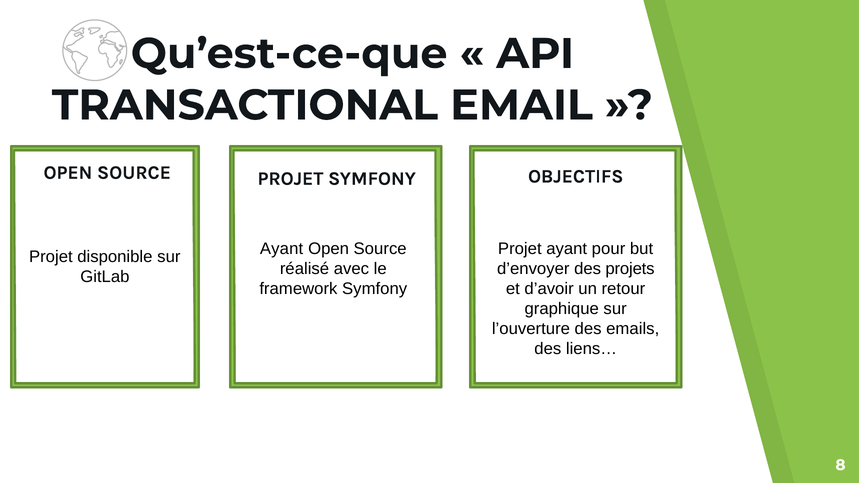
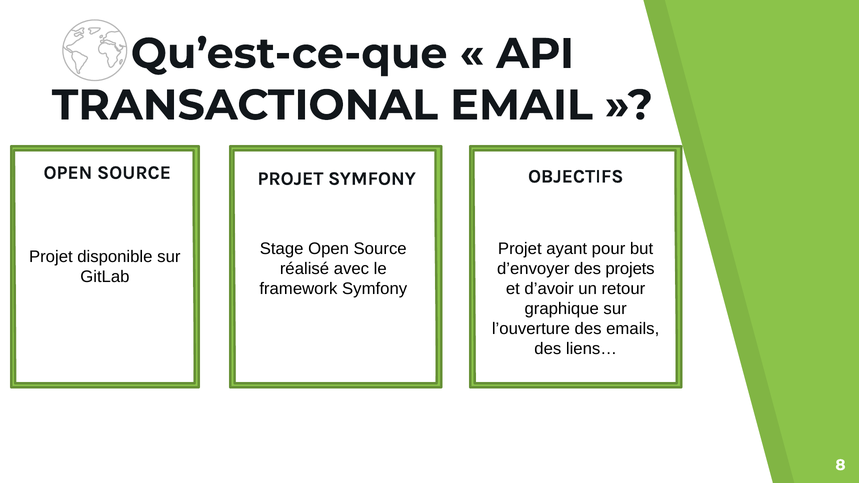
Ayant: Ayant -> Stage (282, 249)
